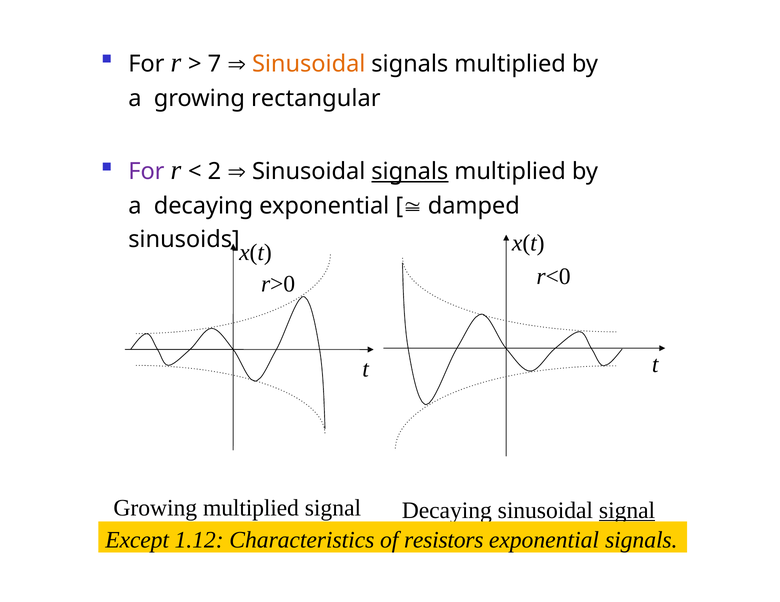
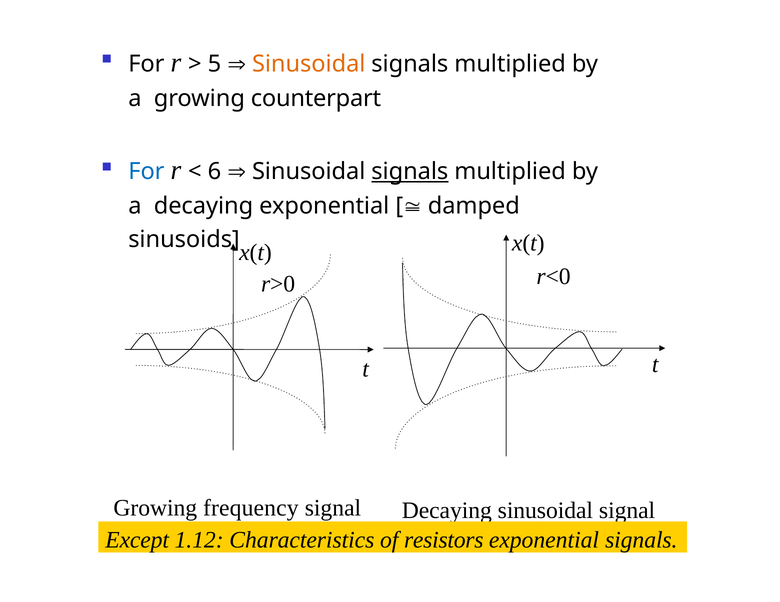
7: 7 -> 5 (214, 64)
rectangular: rectangular -> counterpart (316, 98)
For colour: purple -> blue (146, 172)
2: 2 -> 6 (214, 172)
Growing multiplied: multiplied -> frequency (251, 509)
signal underline: present -> none (627, 511)
